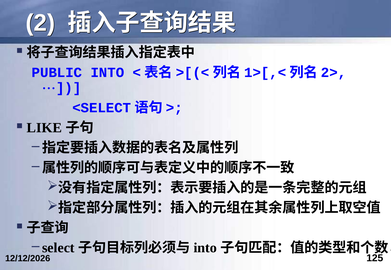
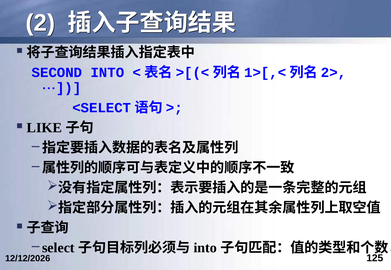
PUBLIC: PUBLIC -> SECOND (57, 73)
